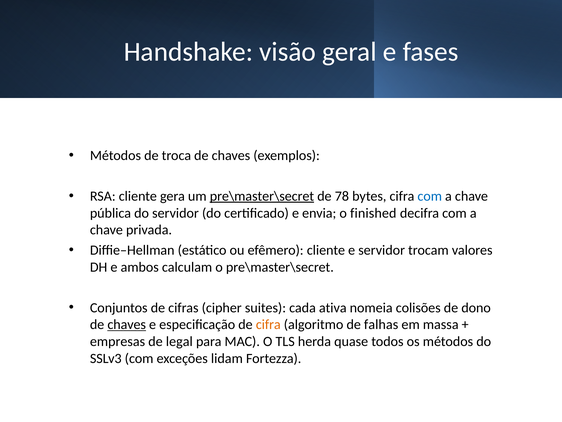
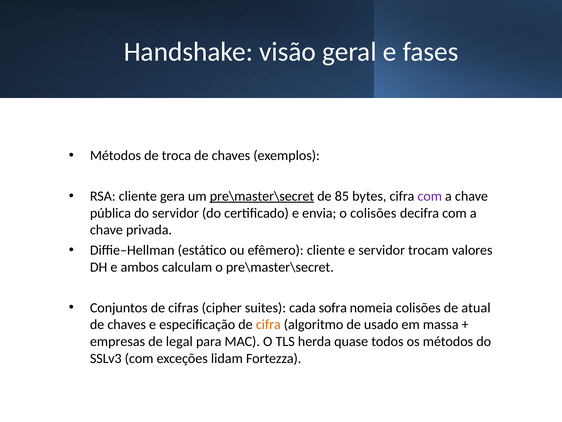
78: 78 -> 85 (342, 196)
com colour: blue -> purple (430, 196)
o finished: finished -> colisões (373, 213)
ativa: ativa -> sofra (333, 307)
dono: dono -> atual (476, 307)
chaves underline: present -> none (127, 324)
falhas: falhas -> usado (381, 324)
